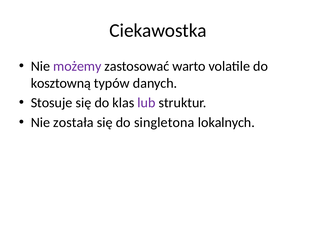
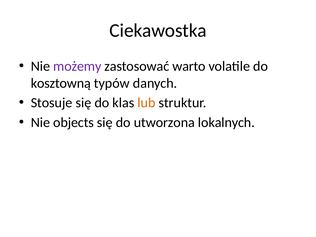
lub colour: purple -> orange (146, 103)
została: została -> objects (74, 122)
singletona: singletona -> utworzona (164, 122)
